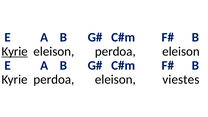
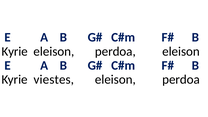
Kyrie underline: present -> none (15, 51)
Kyrie perdoa: perdoa -> viestes (54, 79)
viestes: viestes -> perdoa (181, 79)
